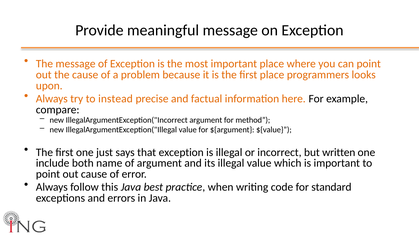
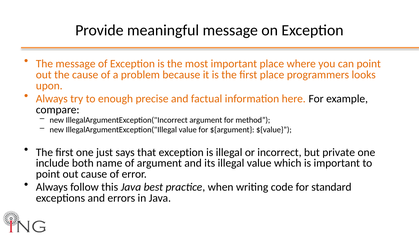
instead: instead -> enough (116, 99)
written: written -> private (339, 152)
